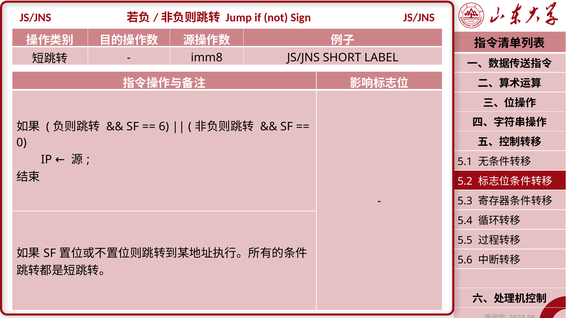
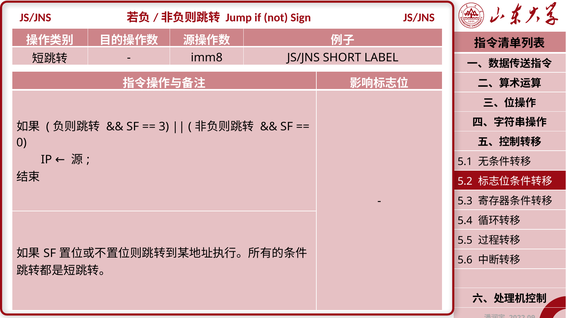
6: 6 -> 3 (164, 127)
